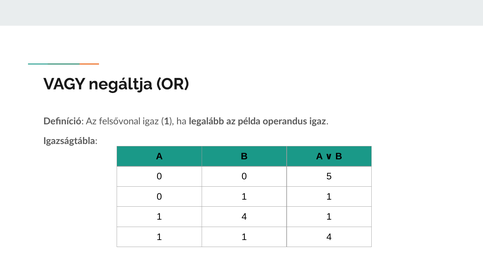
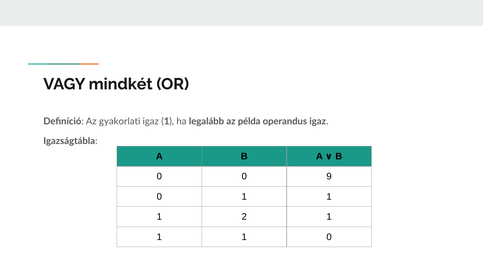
negáltja: negáltja -> mindkét (121, 84)
felsővonal: felsővonal -> gyakorlati (120, 122)
5: 5 -> 9 (329, 177)
4: 4 -> 2 (244, 217)
4: 4 -> 0 (329, 238)
